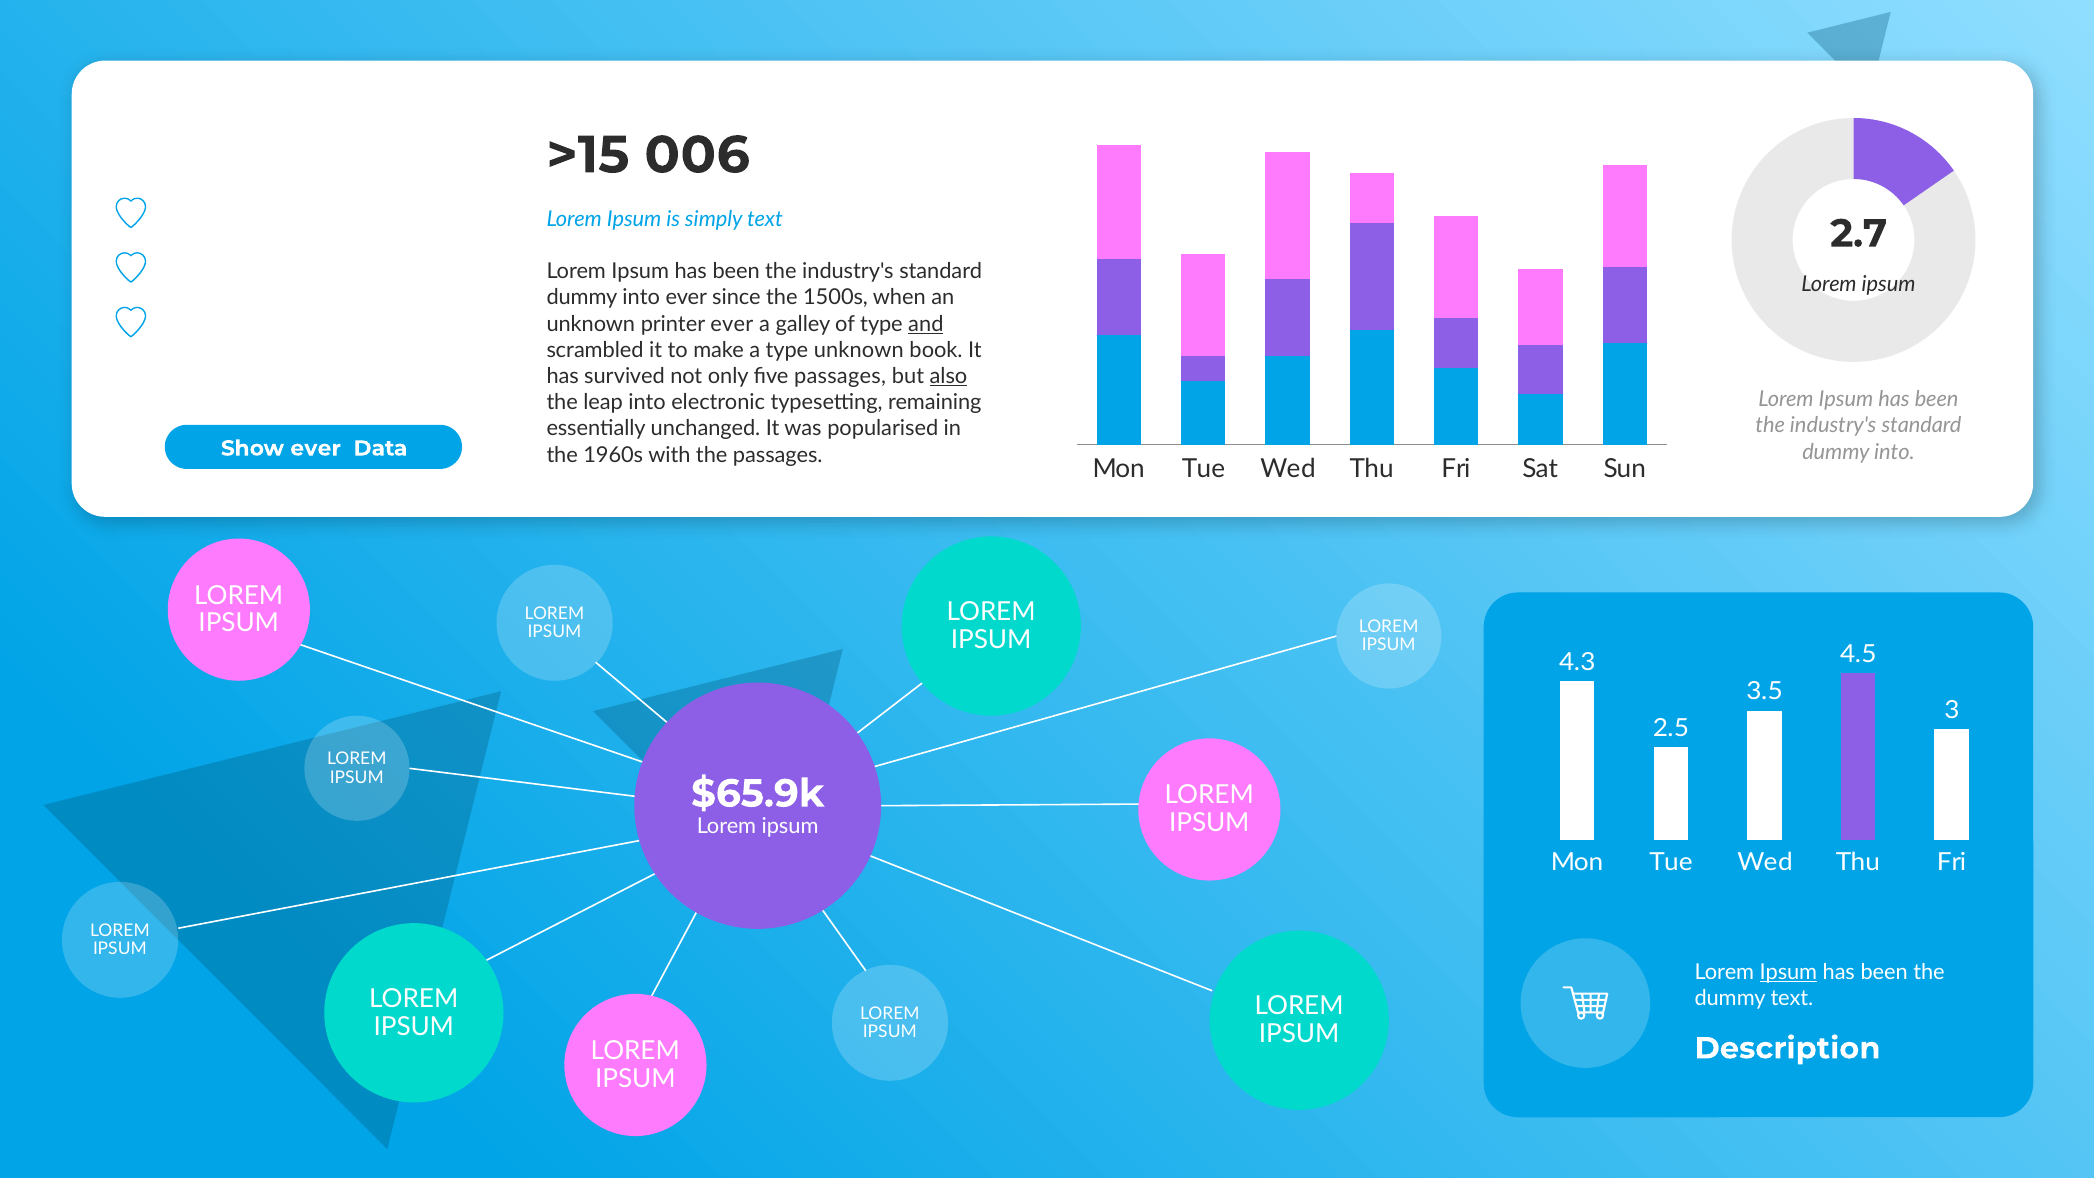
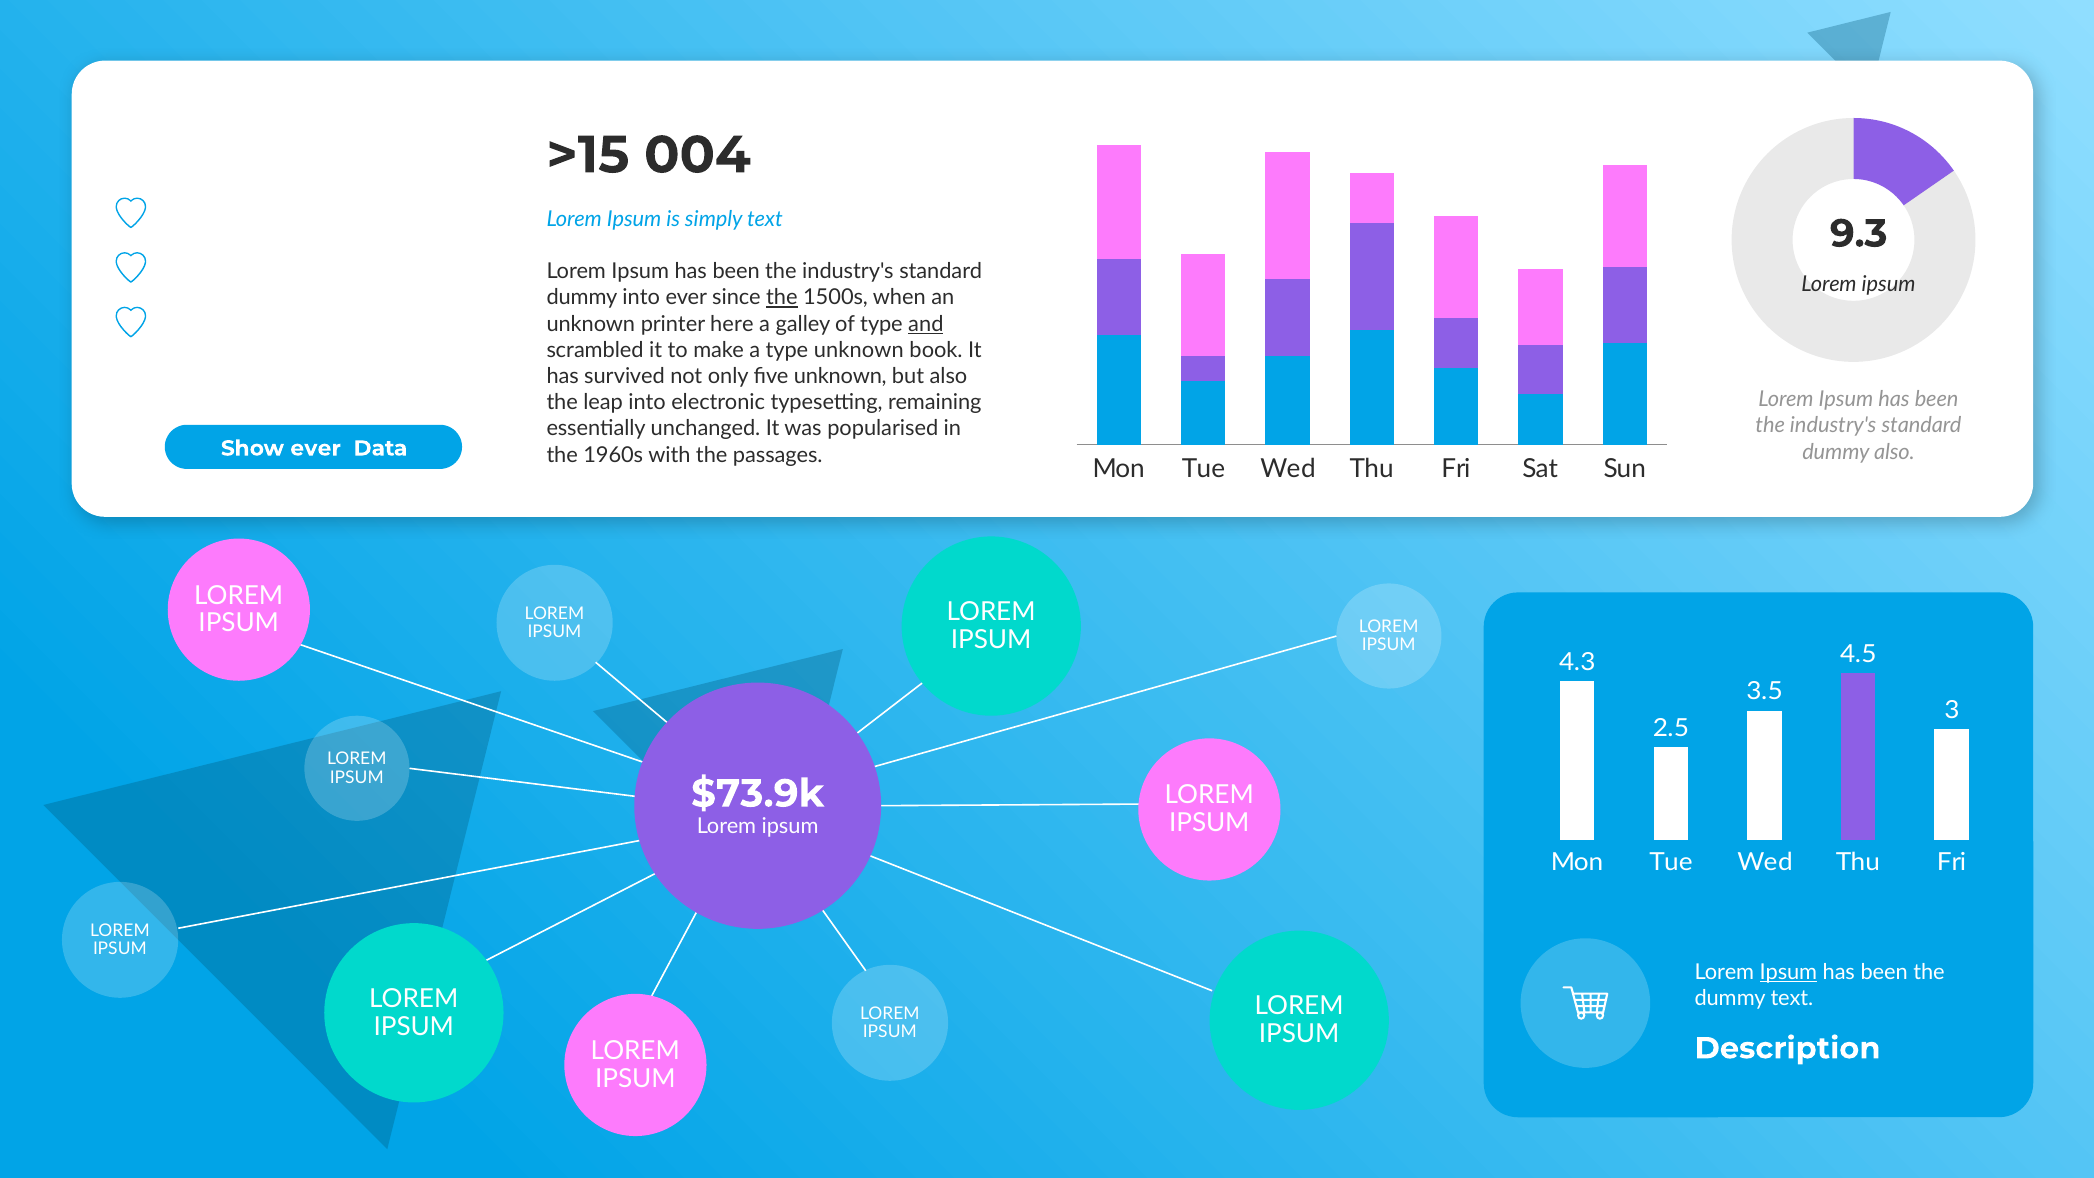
006: 006 -> 004 (698, 155)
2.7: 2.7 -> 9.3 (1859, 234)
the underline: none -> present (782, 298)
printer ever: ever -> here (732, 324)
five passages: passages -> unknown (840, 376)
also underline: present -> none (948, 376)
into: into -> also (1894, 452)
$65.9k: $65.9k -> $73.9k (758, 794)
